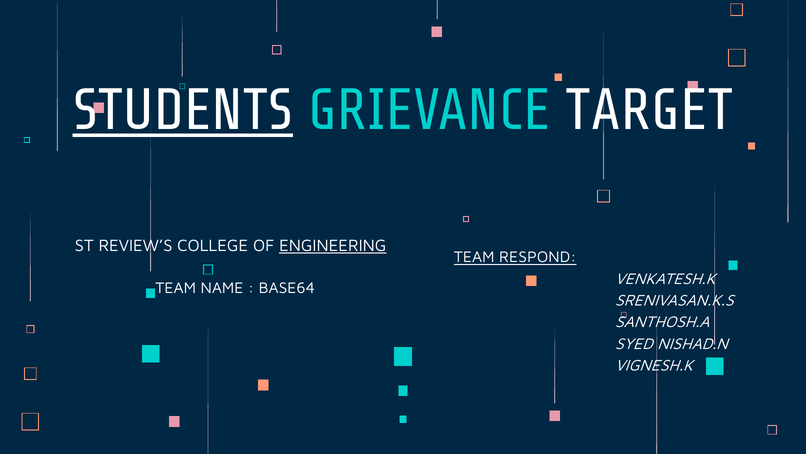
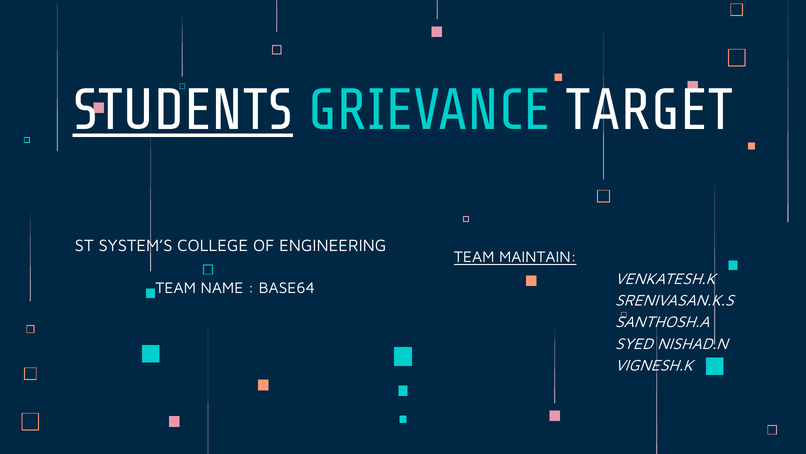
REVIEW’S: REVIEW’S -> SYSTEM’S (136, 245)
ENGINEERING underline: present -> none (333, 245)
RESPOND: RESPOND -> MAINTAIN (538, 257)
